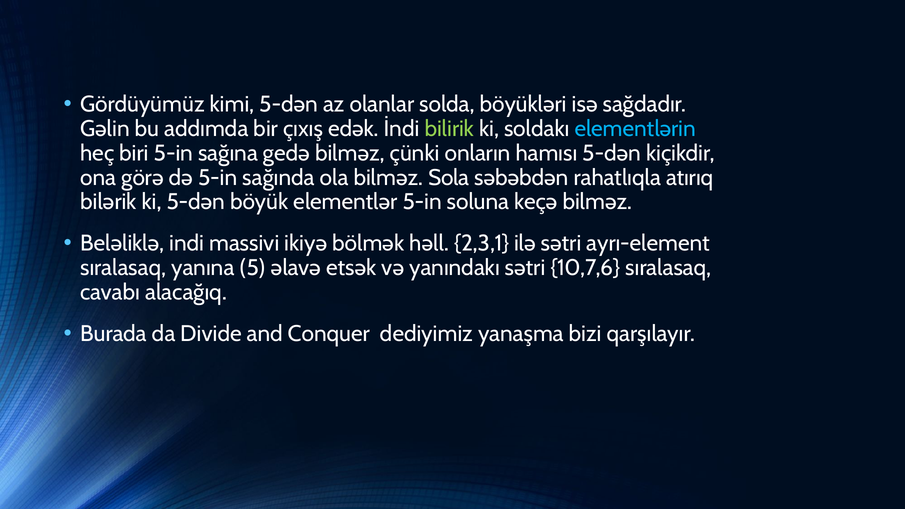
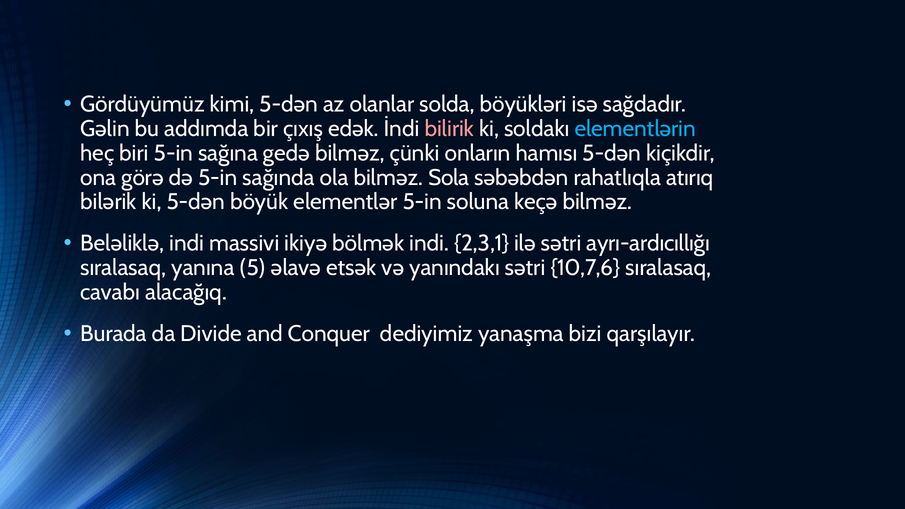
bilirik colour: light green -> pink (449, 129)
bölmək həll: həll -> indi (429, 243)
ayrı-element: ayrı-element -> ayrı-ardıcıllığı (648, 243)
